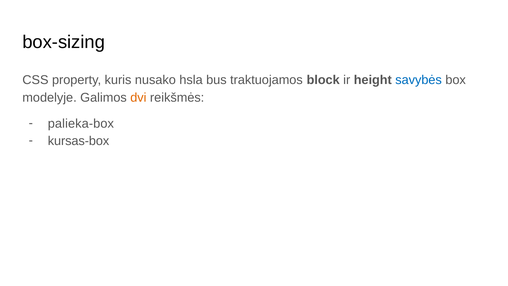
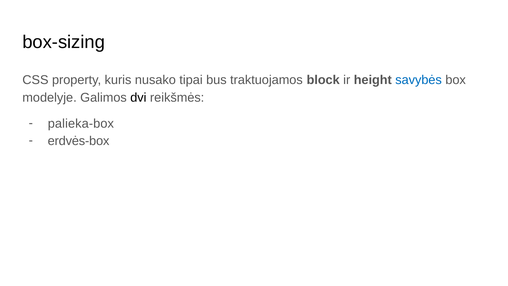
hsla: hsla -> tipai (191, 80)
dvi colour: orange -> black (138, 97)
kursas-box: kursas-box -> erdvės-box (79, 141)
